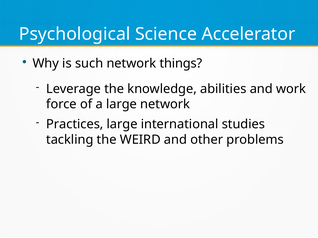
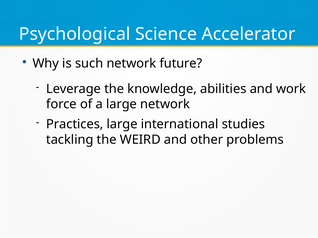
things: things -> future (181, 63)
